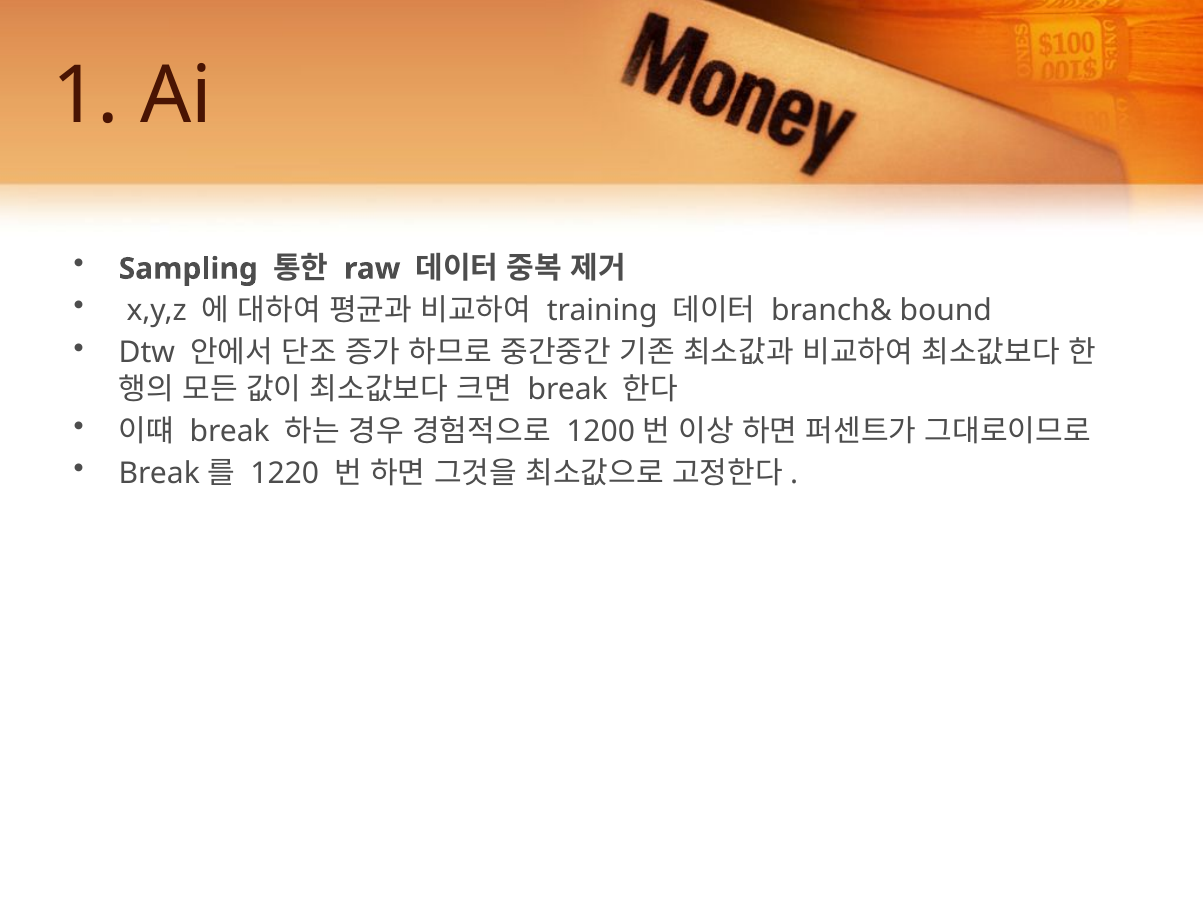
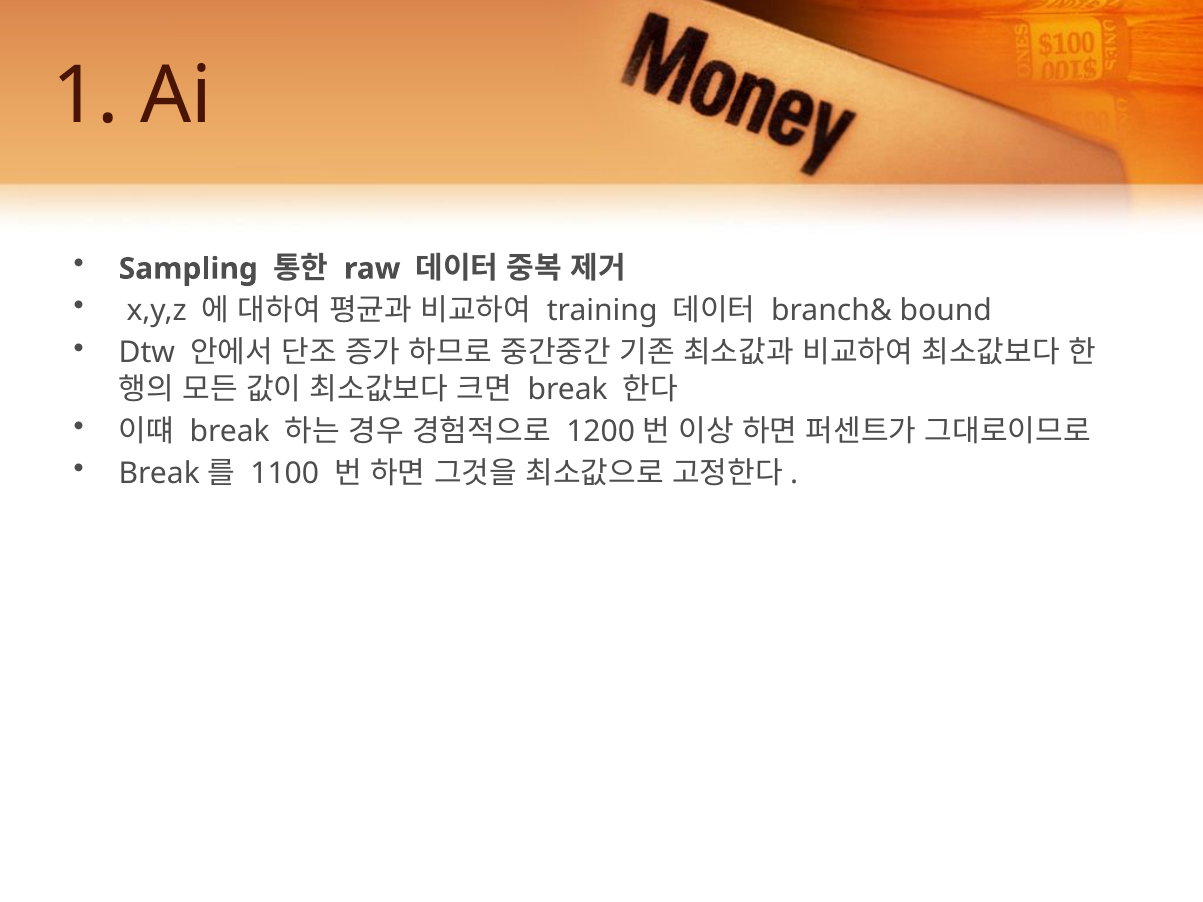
1220: 1220 -> 1100 (285, 473)
